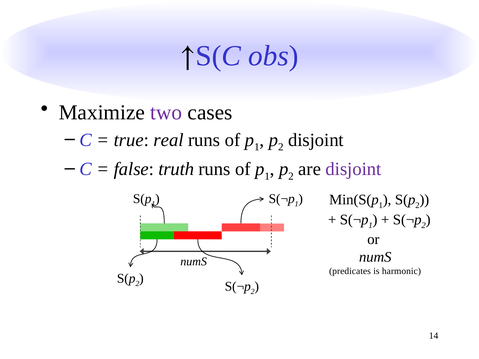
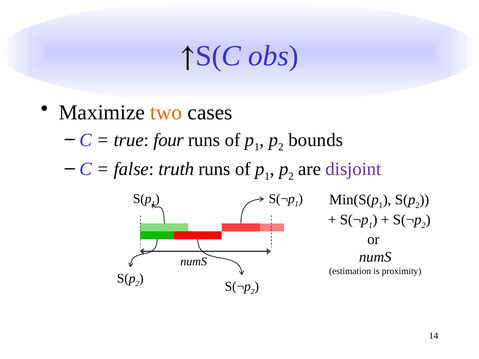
two colour: purple -> orange (166, 112)
real: real -> four (169, 140)
disjoint: disjoint -> bounds (316, 140)
predicates: predicates -> estimation (350, 271)
harmonic: harmonic -> proximity (402, 271)
